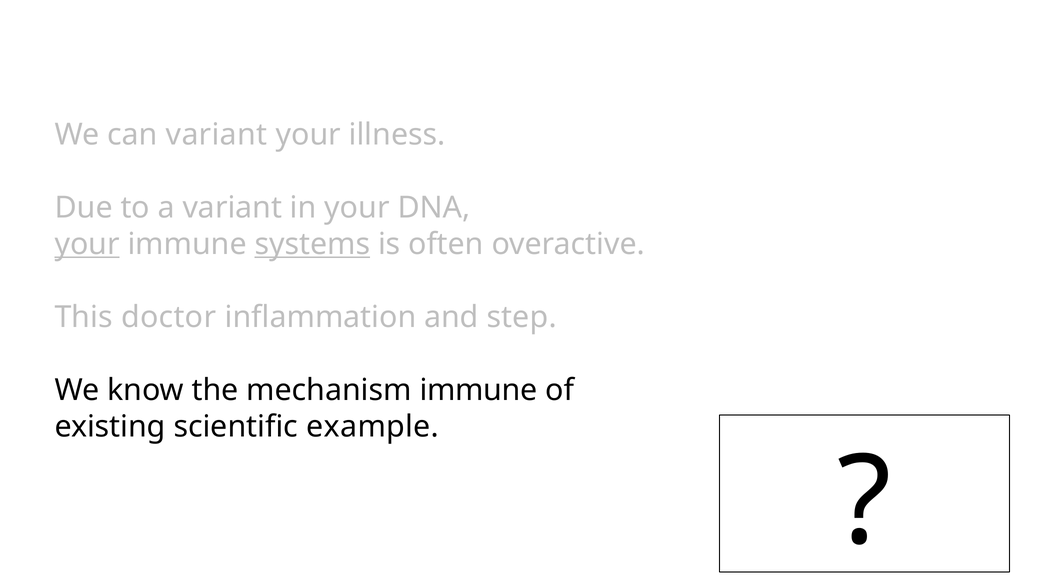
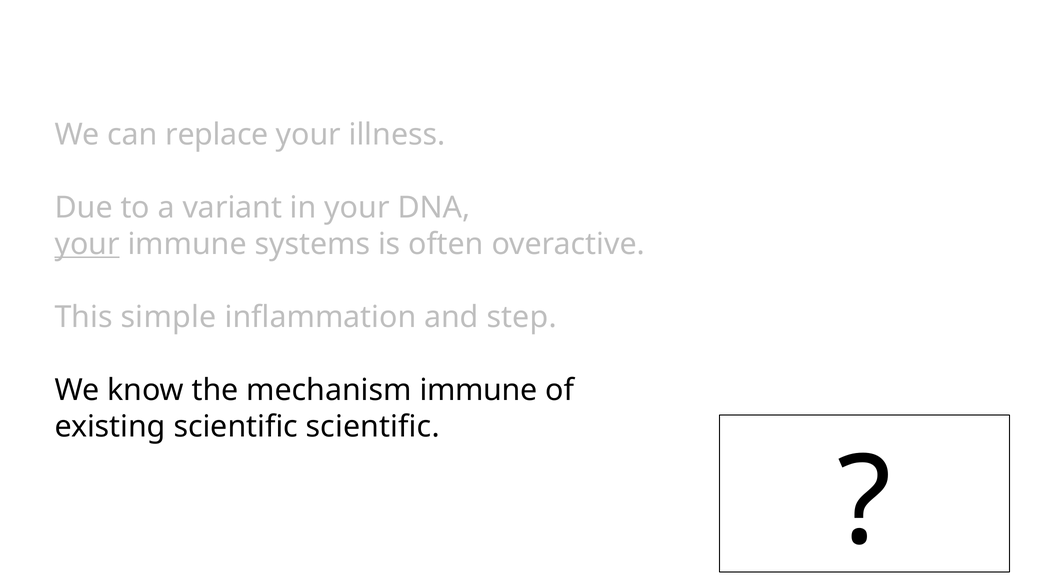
can variant: variant -> replace (217, 135)
systems underline: present -> none (312, 244)
doctor: doctor -> simple (169, 317)
scientific example: example -> scientific (373, 427)
